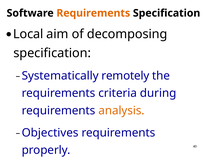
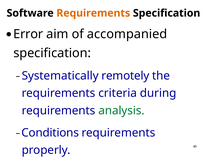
Local: Local -> Error (28, 34)
decomposing: decomposing -> accompanied (127, 34)
analysis colour: orange -> green (121, 110)
Objectives: Objectives -> Conditions (50, 132)
